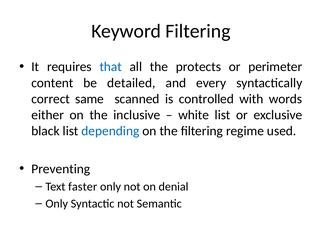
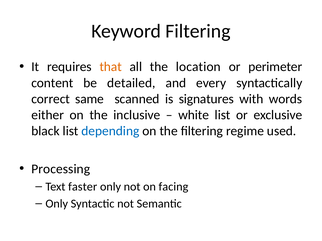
that colour: blue -> orange (111, 67)
protects: protects -> location (198, 67)
controlled: controlled -> signatures (206, 99)
Preventing: Preventing -> Processing (61, 169)
denial: denial -> facing (173, 187)
